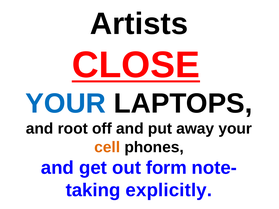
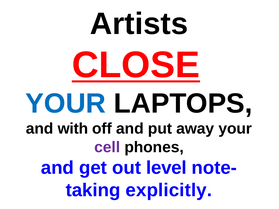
root: root -> with (73, 129)
cell colour: orange -> purple (107, 147)
form: form -> level (166, 168)
